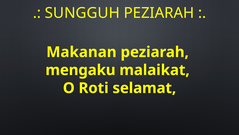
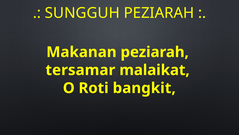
mengaku: mengaku -> tersamar (80, 70)
selamat: selamat -> bangkit (144, 88)
